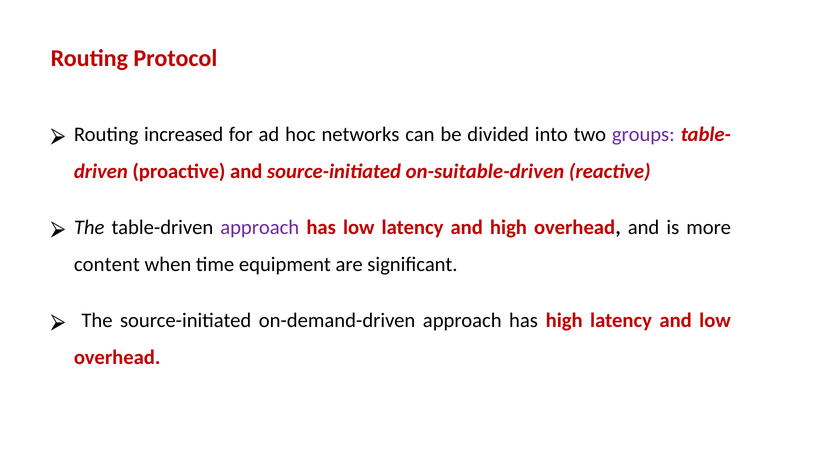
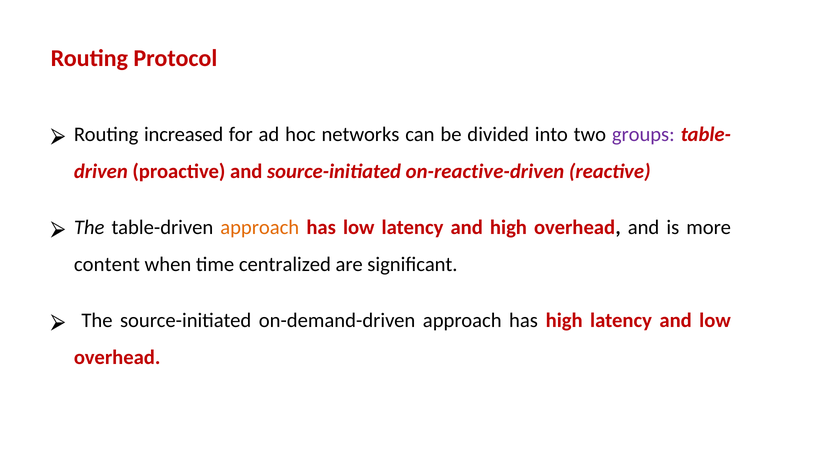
on-suitable-driven: on-suitable-driven -> on-reactive-driven (485, 171)
approach colour: purple -> orange (260, 227)
equipment: equipment -> centralized (285, 264)
